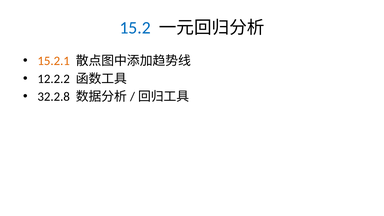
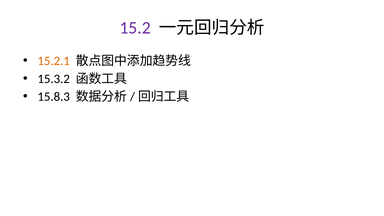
15.2 colour: blue -> purple (135, 28)
12.2.2: 12.2.2 -> 15.3.2 (54, 79)
32.2.8: 32.2.8 -> 15.8.3 (54, 97)
